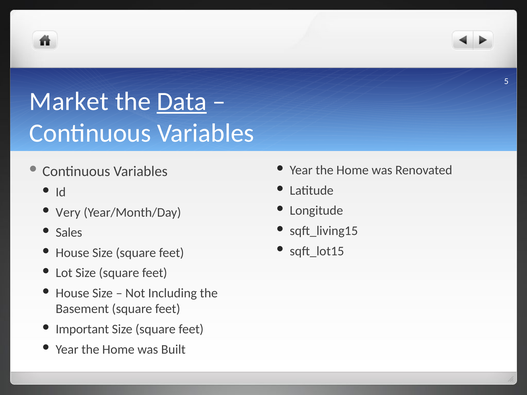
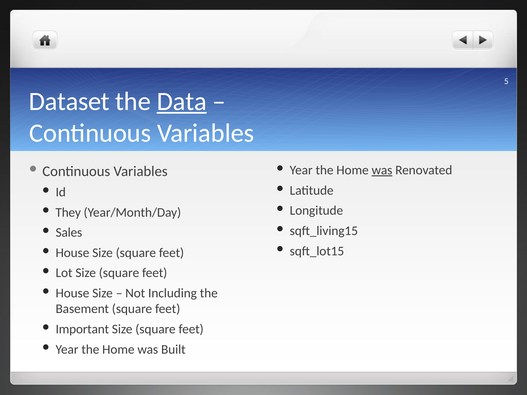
Market: Market -> Dataset (69, 102)
was underline: none -> present (382, 170)
Very: Very -> They (68, 213)
